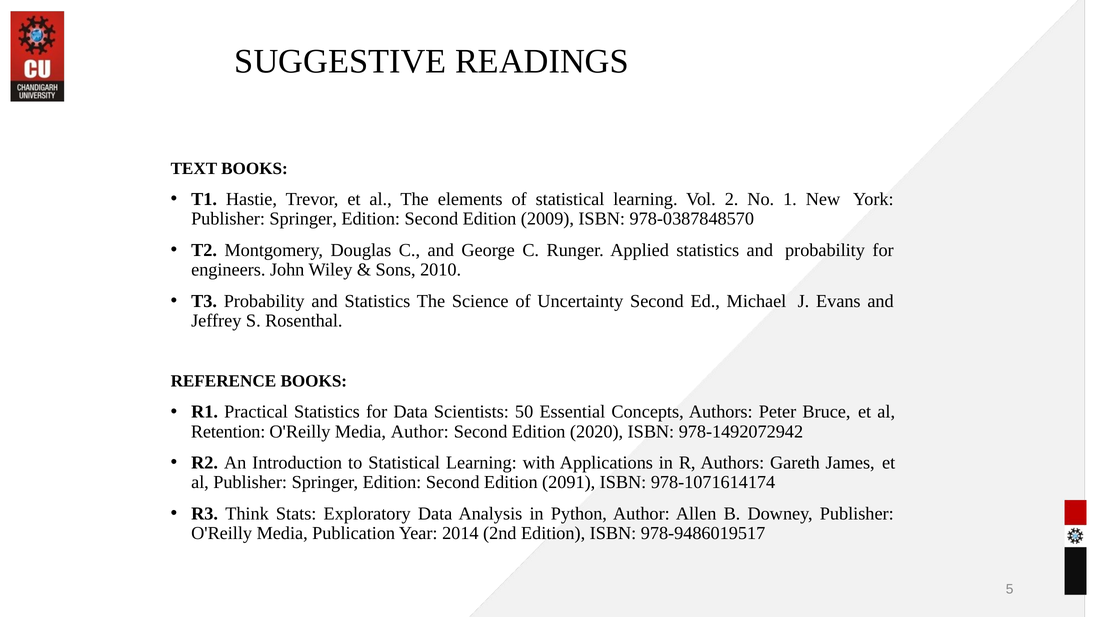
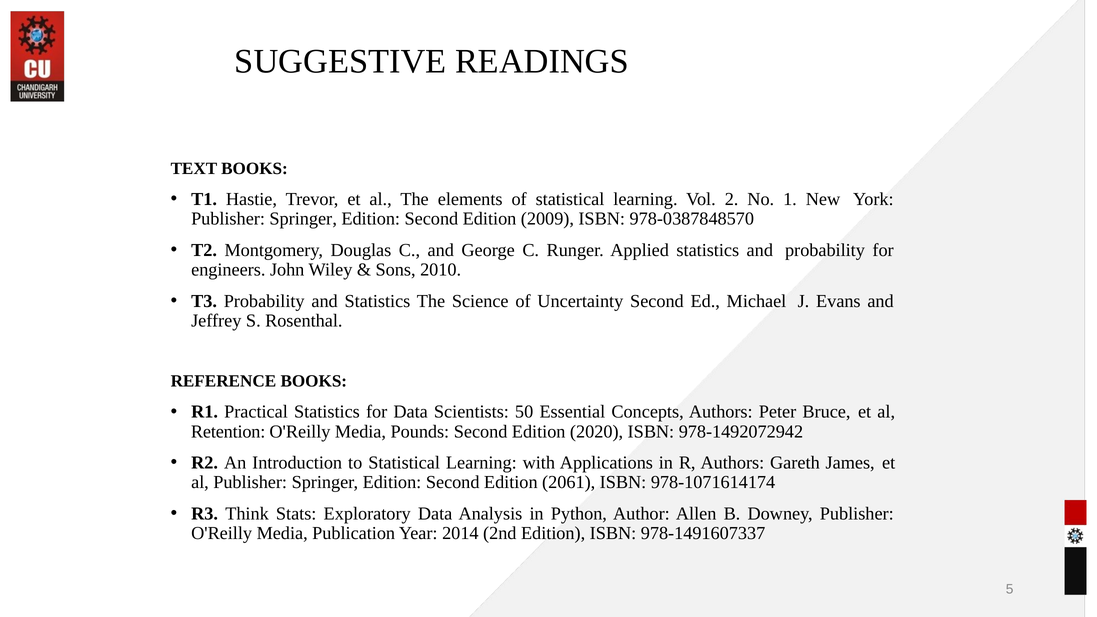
Media Author: Author -> Pounds (420, 432)
2091: 2091 -> 2061 (569, 482)
978-9486019517: 978-9486019517 -> 978-1491607337 (703, 533)
